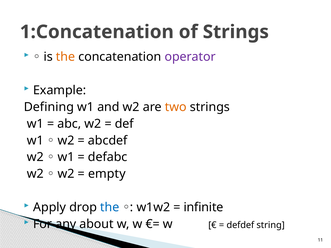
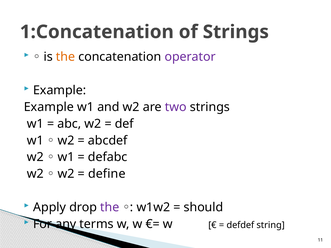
Defining: Defining -> Example (49, 107)
two colour: orange -> purple (176, 107)
empty: empty -> define (107, 174)
the colour: blue -> purple (110, 208)
infinite: infinite -> should (203, 208)
about: about -> terms (97, 224)
